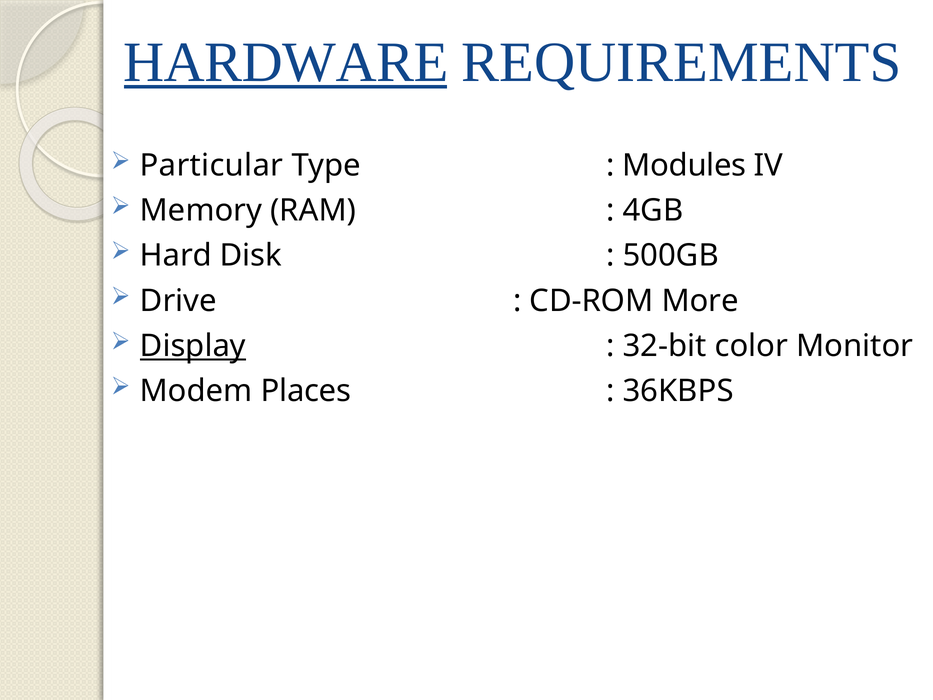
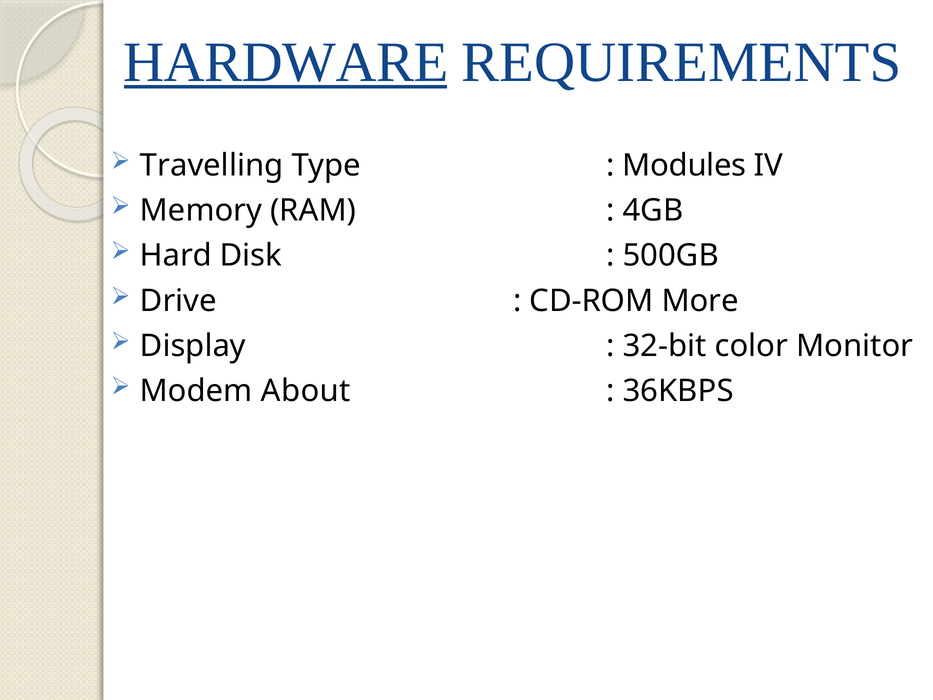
Particular: Particular -> Travelling (212, 165)
Display underline: present -> none (193, 346)
Places: Places -> About (306, 391)
